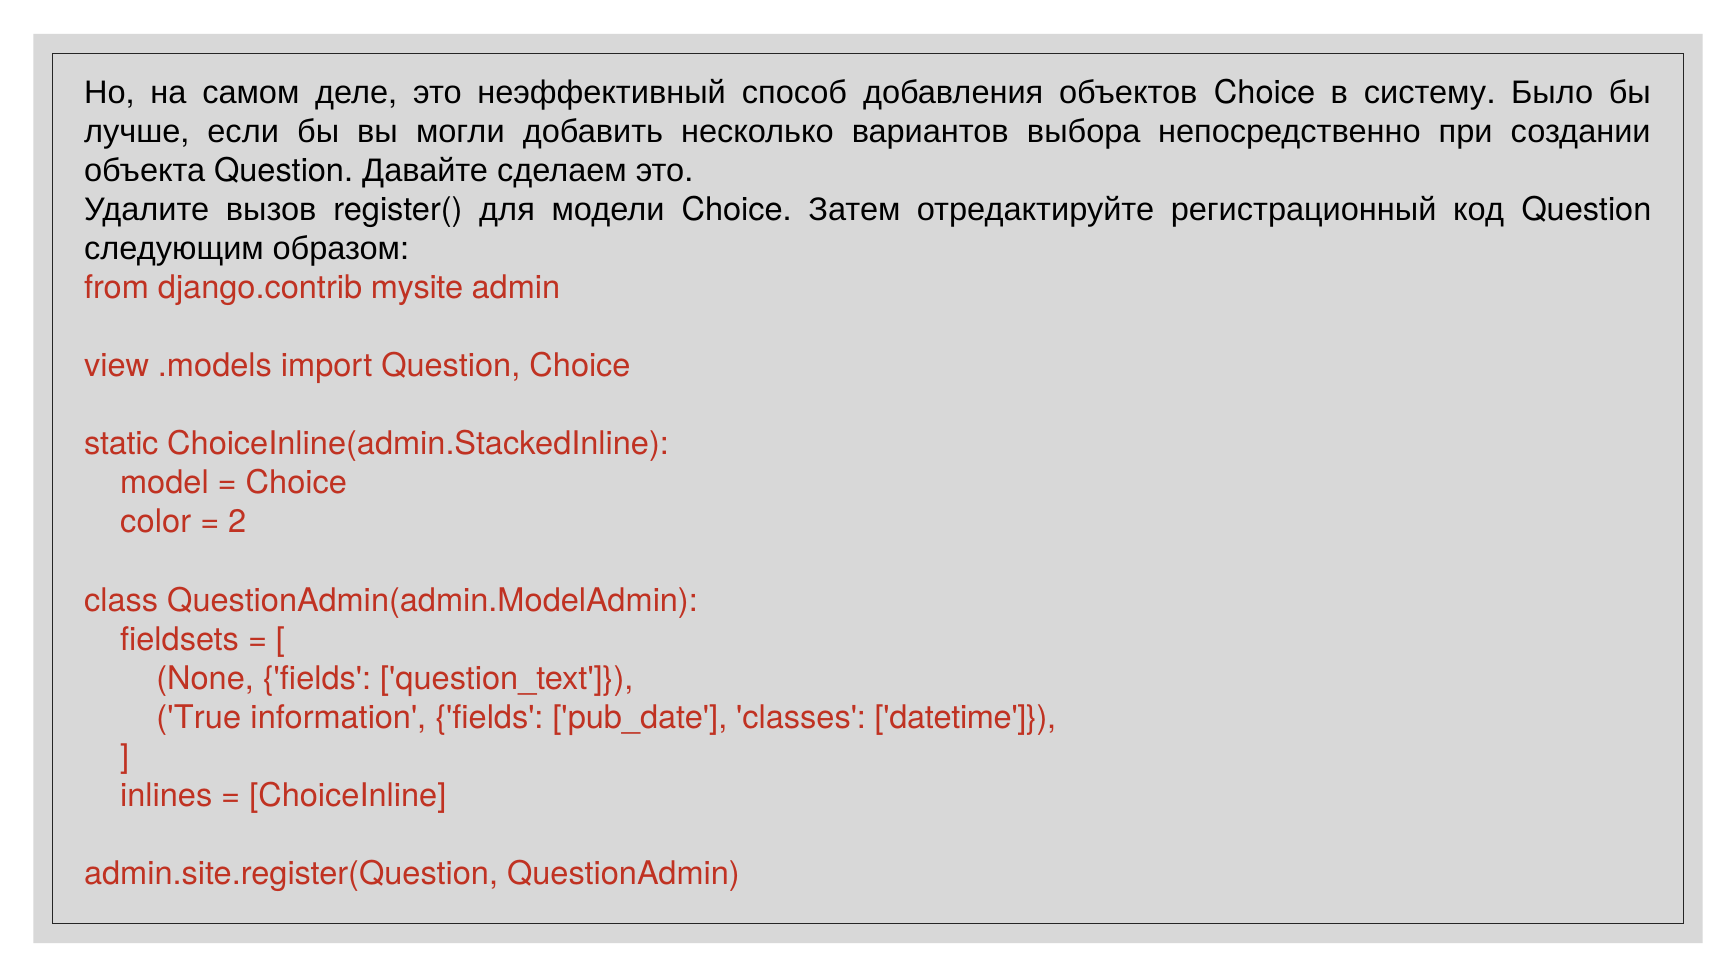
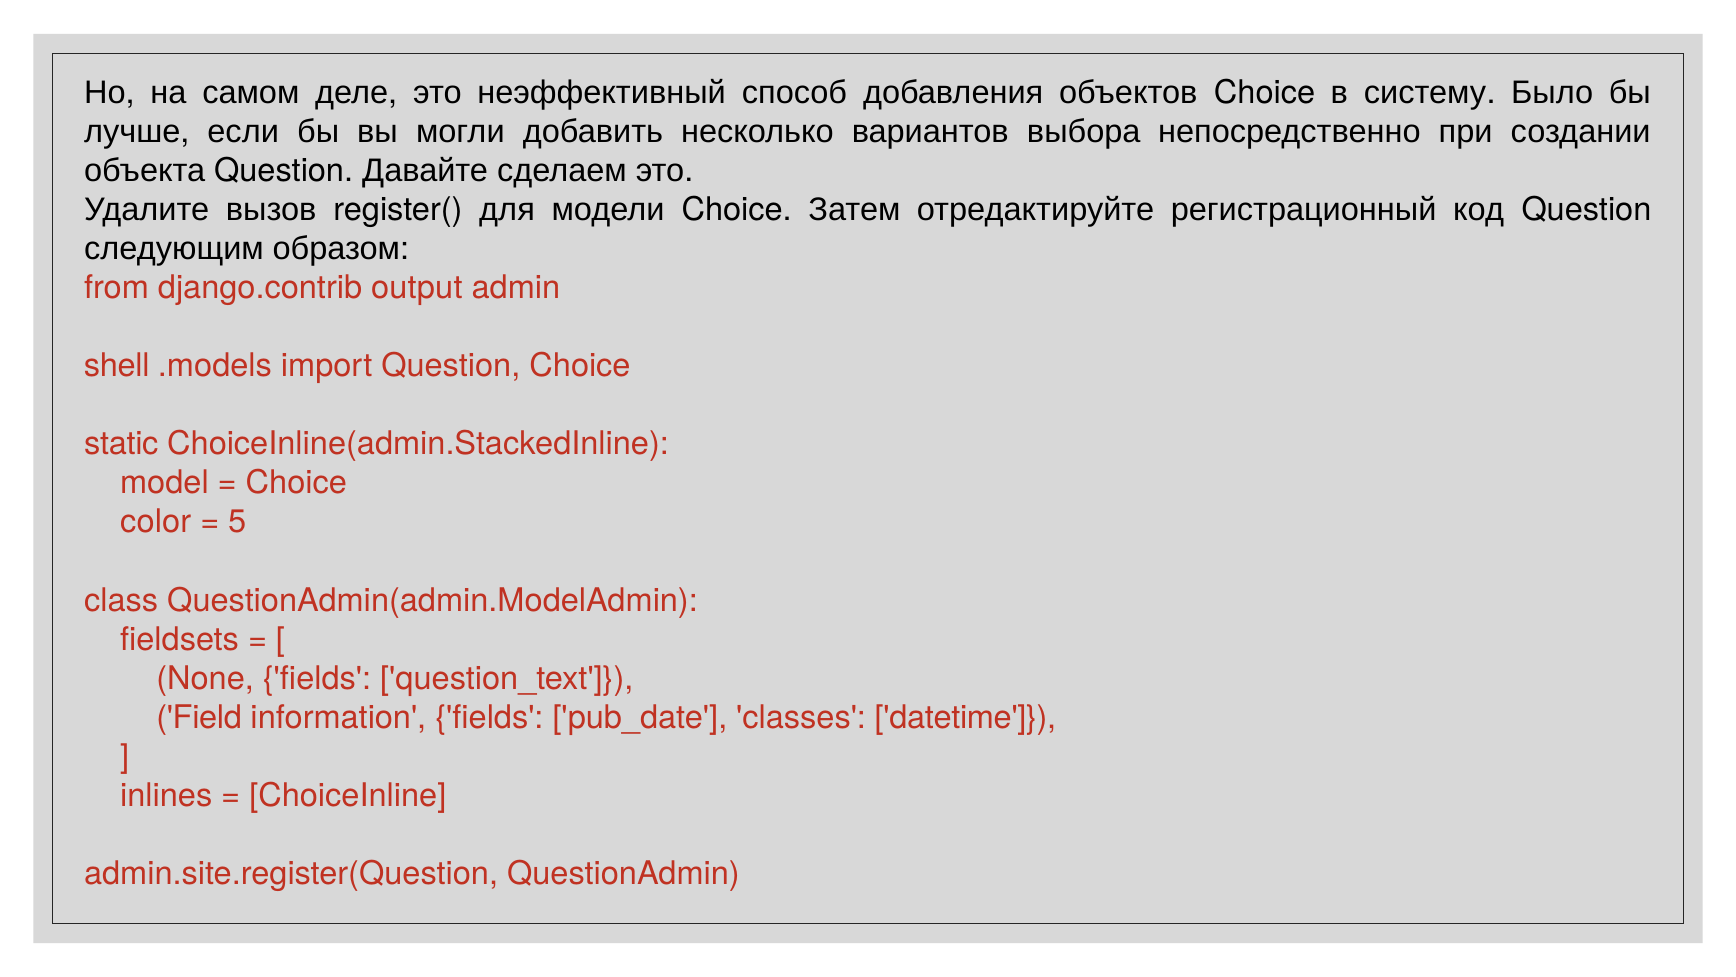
mysite: mysite -> output (417, 288)
view: view -> shell (117, 366)
2: 2 -> 5 (237, 522)
True: True -> Field (199, 717)
